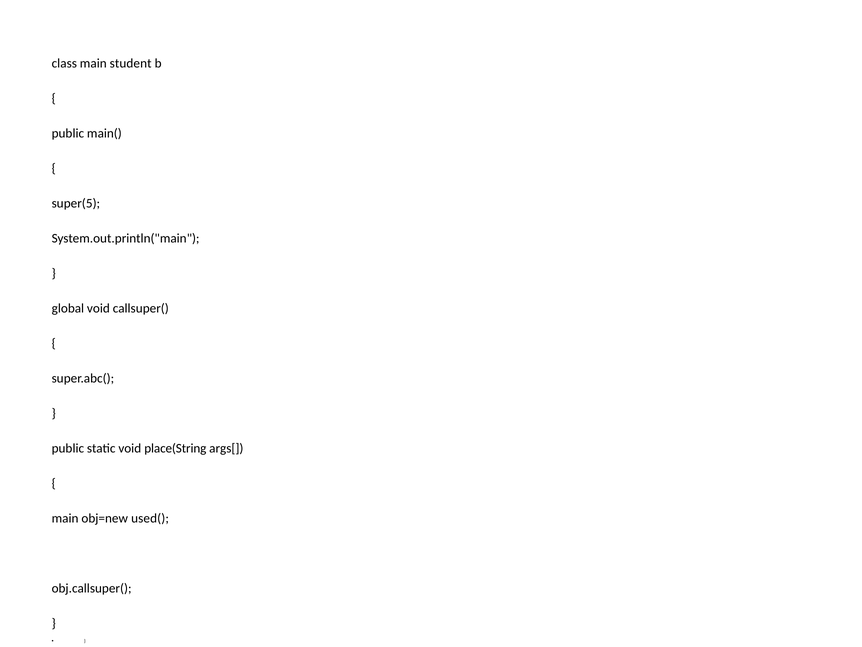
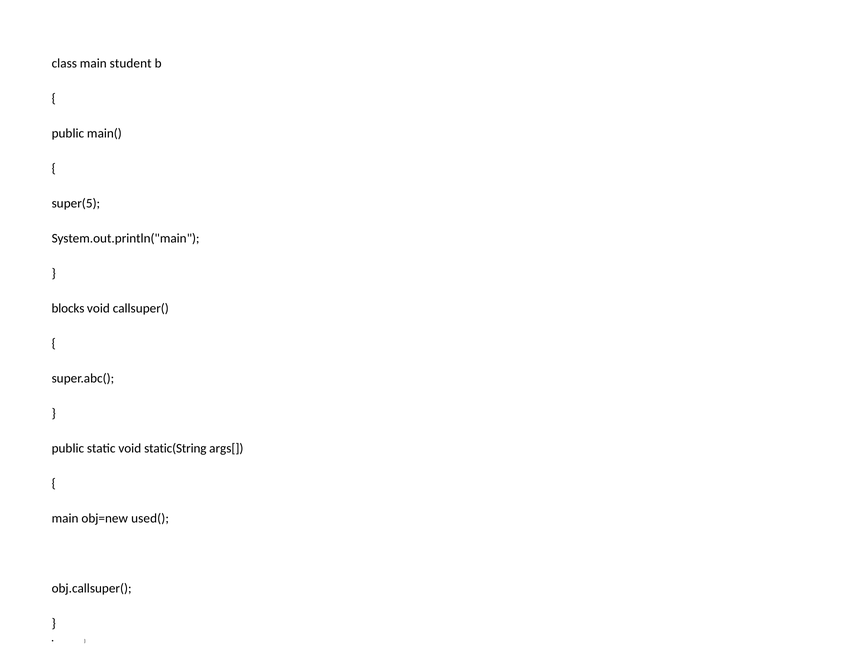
global: global -> blocks (68, 308)
place(String: place(String -> static(String (175, 448)
